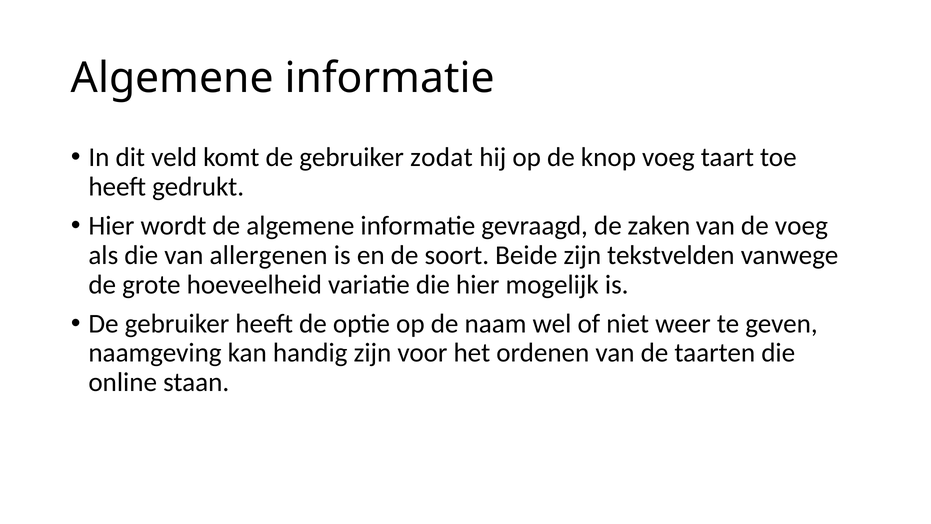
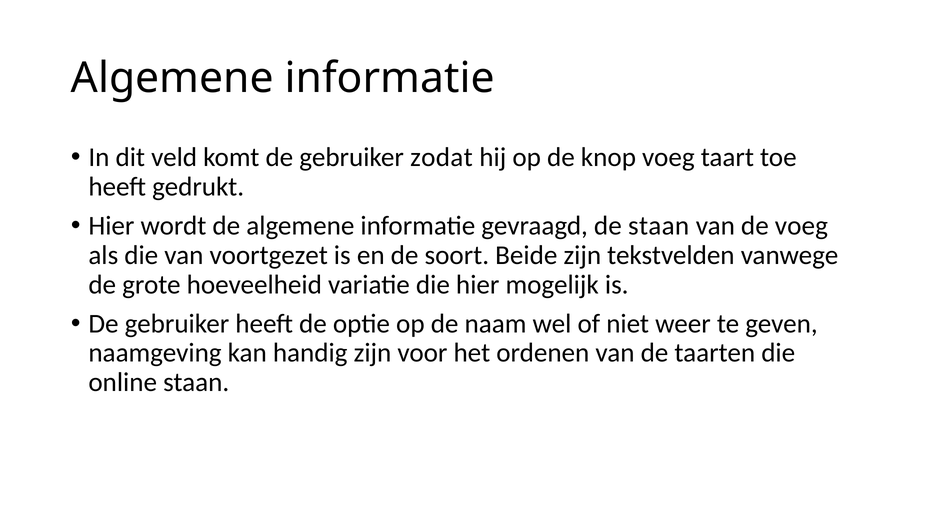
de zaken: zaken -> staan (659, 226)
allergenen: allergenen -> voortgezet (269, 255)
